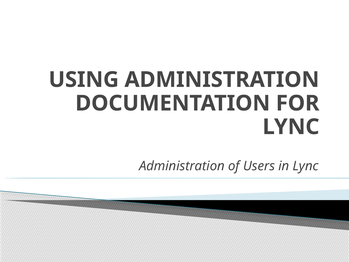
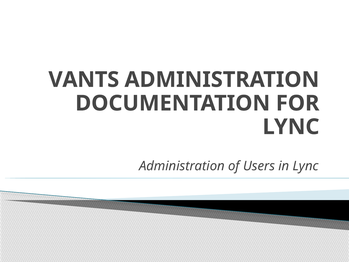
USING: USING -> VANTS (84, 80)
